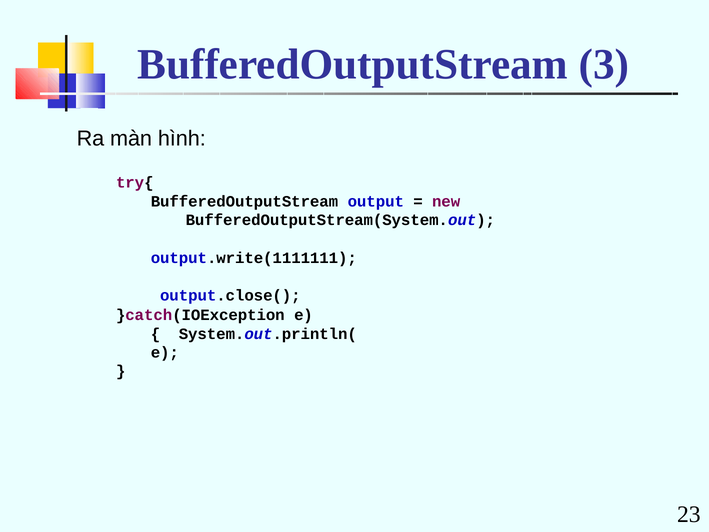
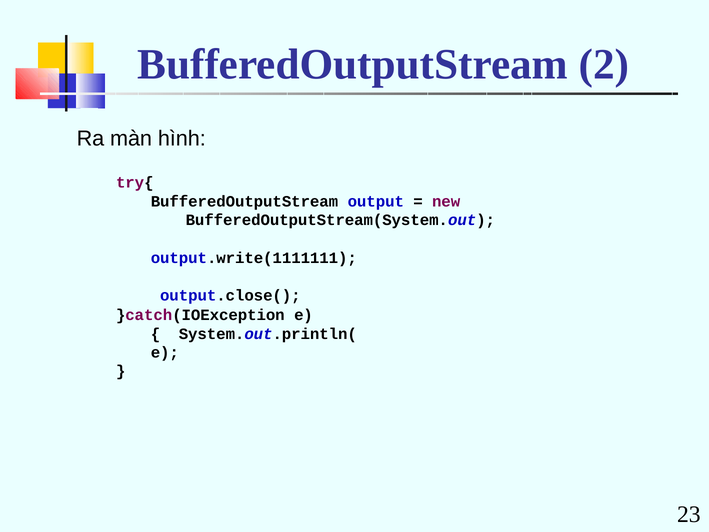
3: 3 -> 2 (604, 64)
